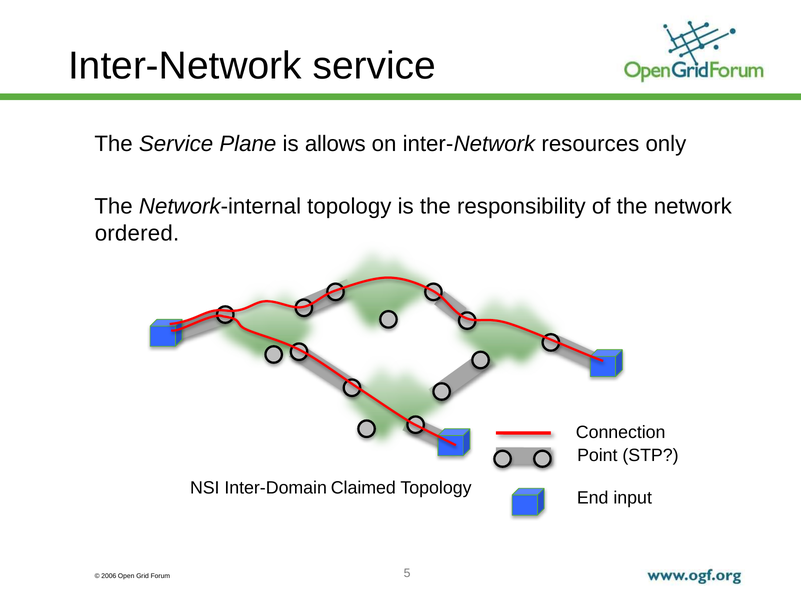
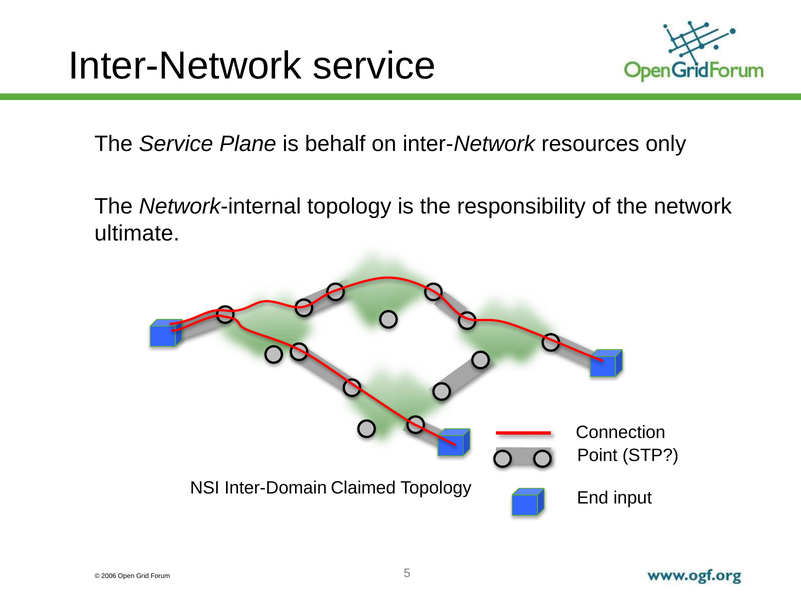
allows: allows -> behalf (335, 144)
ordered: ordered -> ultimate (137, 233)
